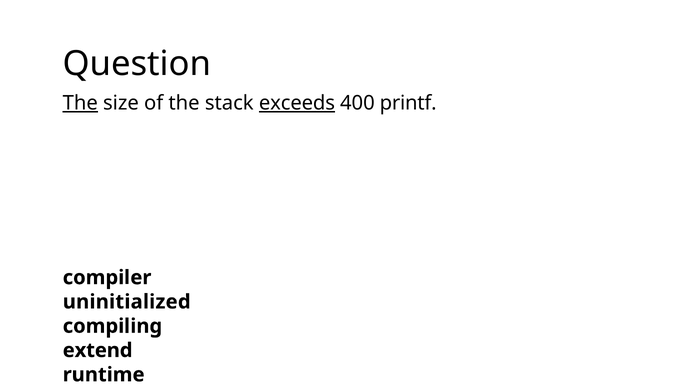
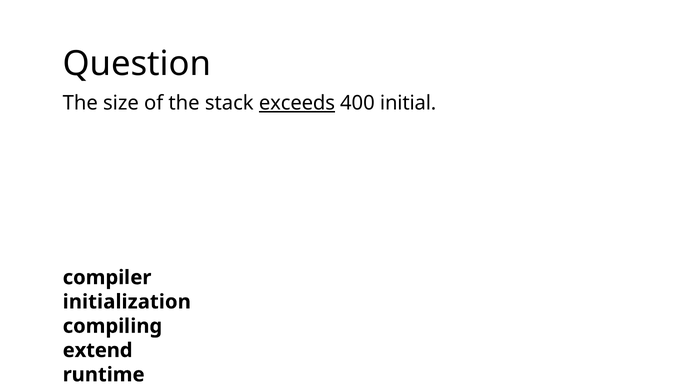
The underline: present -> none (80, 103)
printf: printf -> initial (408, 103)
uninitialized: uninitialized -> initialization (127, 302)
